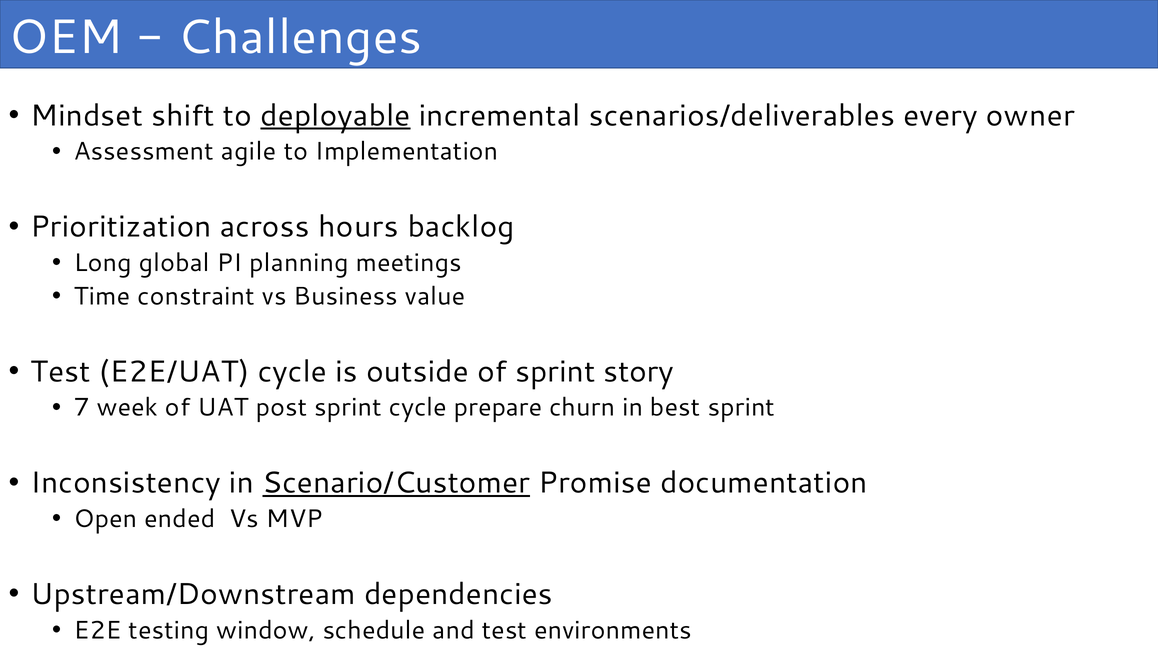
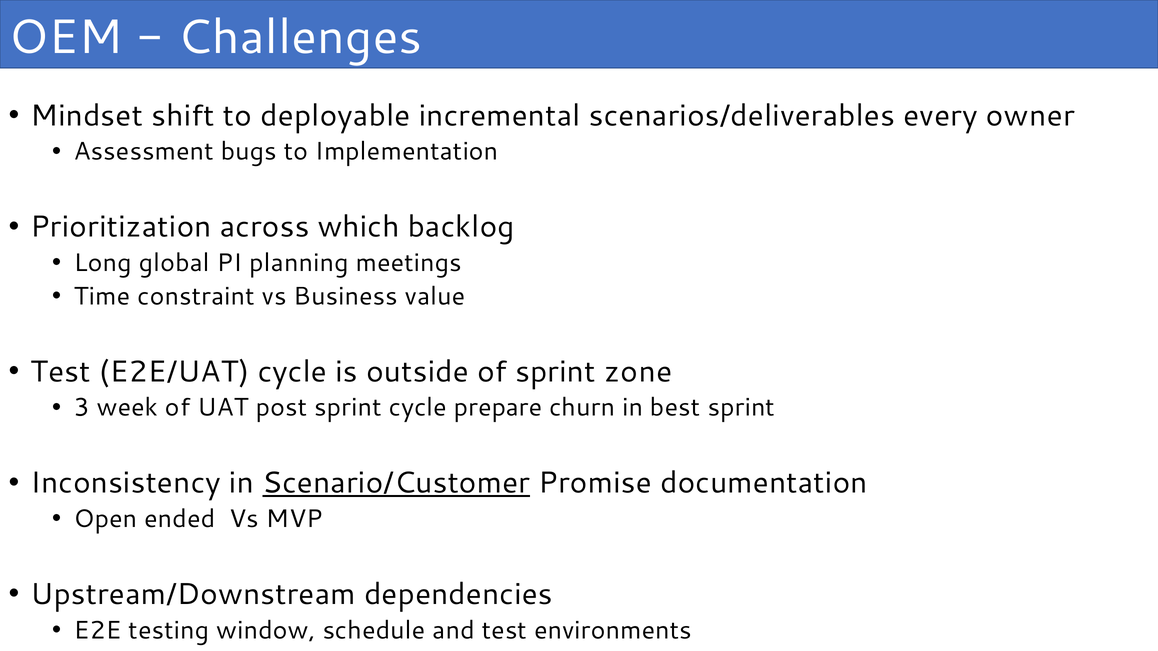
deployable underline: present -> none (335, 116)
agile: agile -> bugs (249, 152)
hours: hours -> which (359, 227)
story: story -> zone (638, 372)
7: 7 -> 3 (82, 408)
